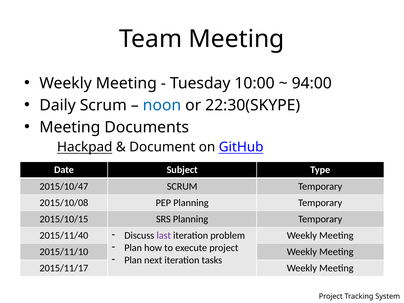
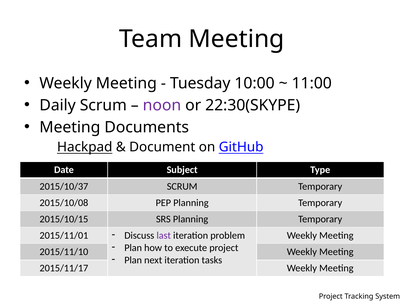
94:00: 94:00 -> 11:00 (312, 83)
noon colour: blue -> purple (162, 105)
2015/10/47: 2015/10/47 -> 2015/10/37 (64, 186)
2015/11/40: 2015/11/40 -> 2015/11/01 (64, 236)
